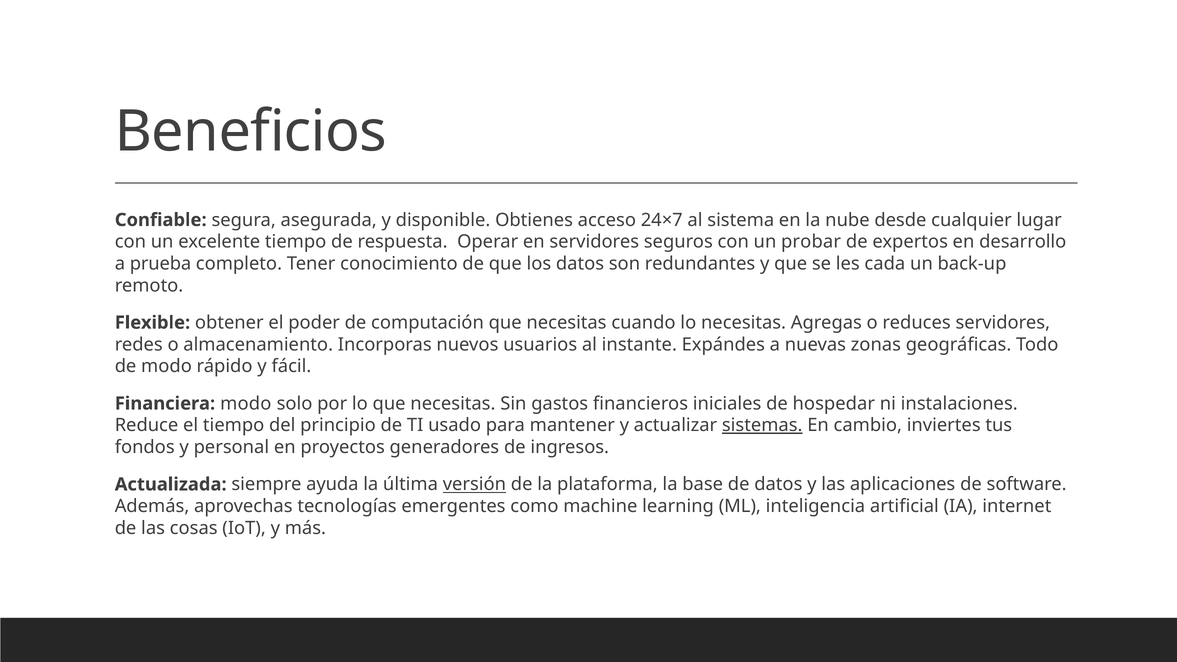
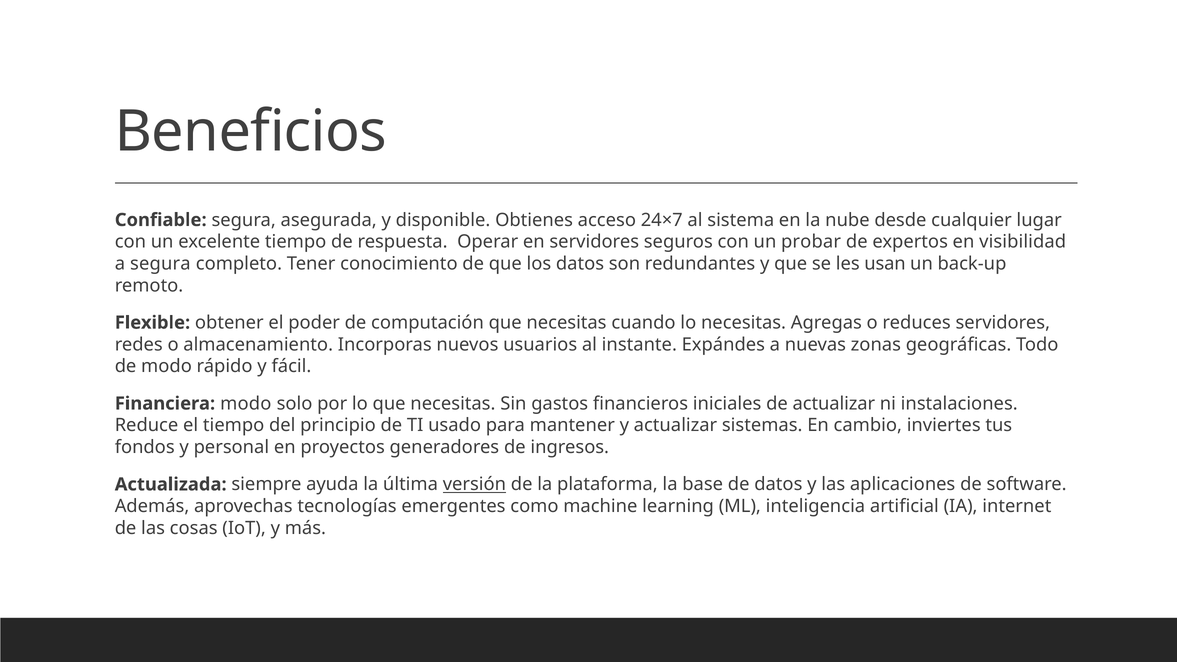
desarrollo: desarrollo -> visibilidad (1023, 242)
a prueba: prueba -> segura (160, 264)
cada: cada -> usan (885, 264)
de hospedar: hospedar -> actualizar (834, 404)
sistemas underline: present -> none (762, 425)
